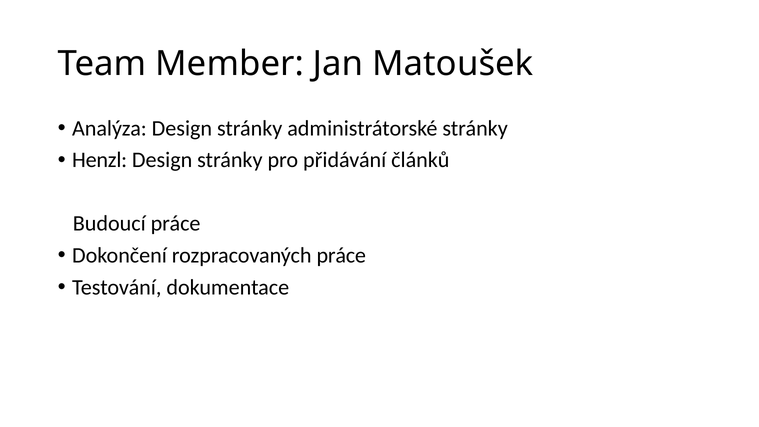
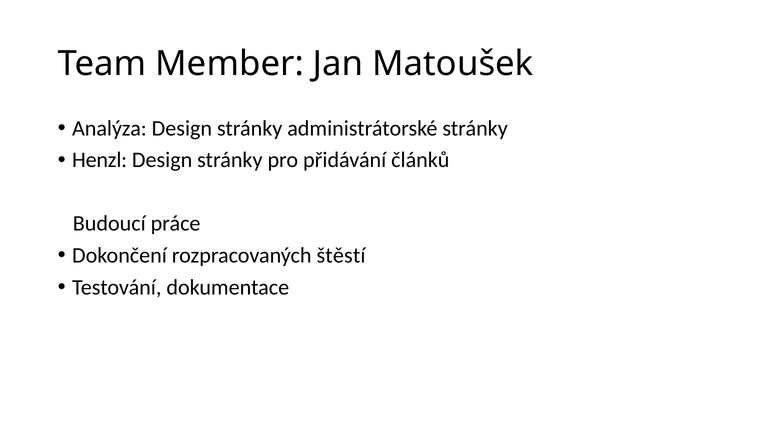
rozpracovaných práce: práce -> štěstí (341, 255)
